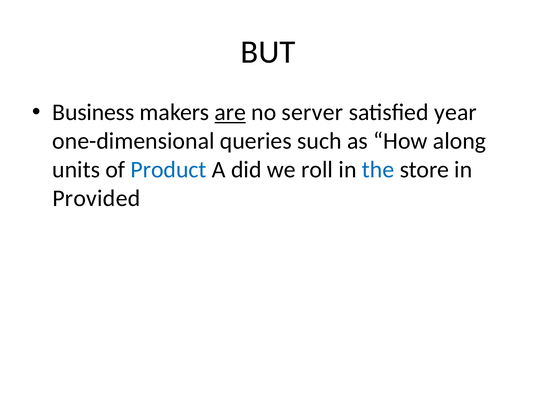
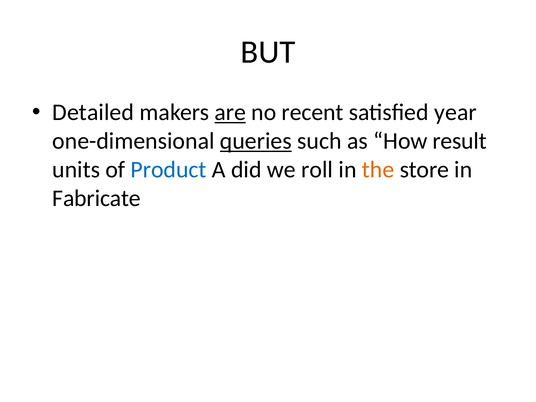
Business: Business -> Detailed (93, 112)
server: server -> recent (313, 112)
queries underline: none -> present (256, 141)
along: along -> result (460, 141)
the colour: blue -> orange (378, 170)
Provided: Provided -> Fabricate (97, 198)
